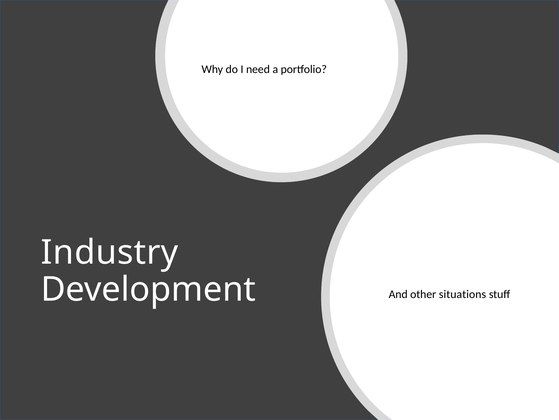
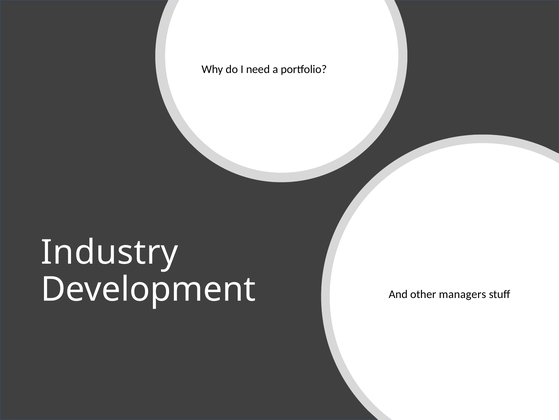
situations: situations -> managers (462, 294)
